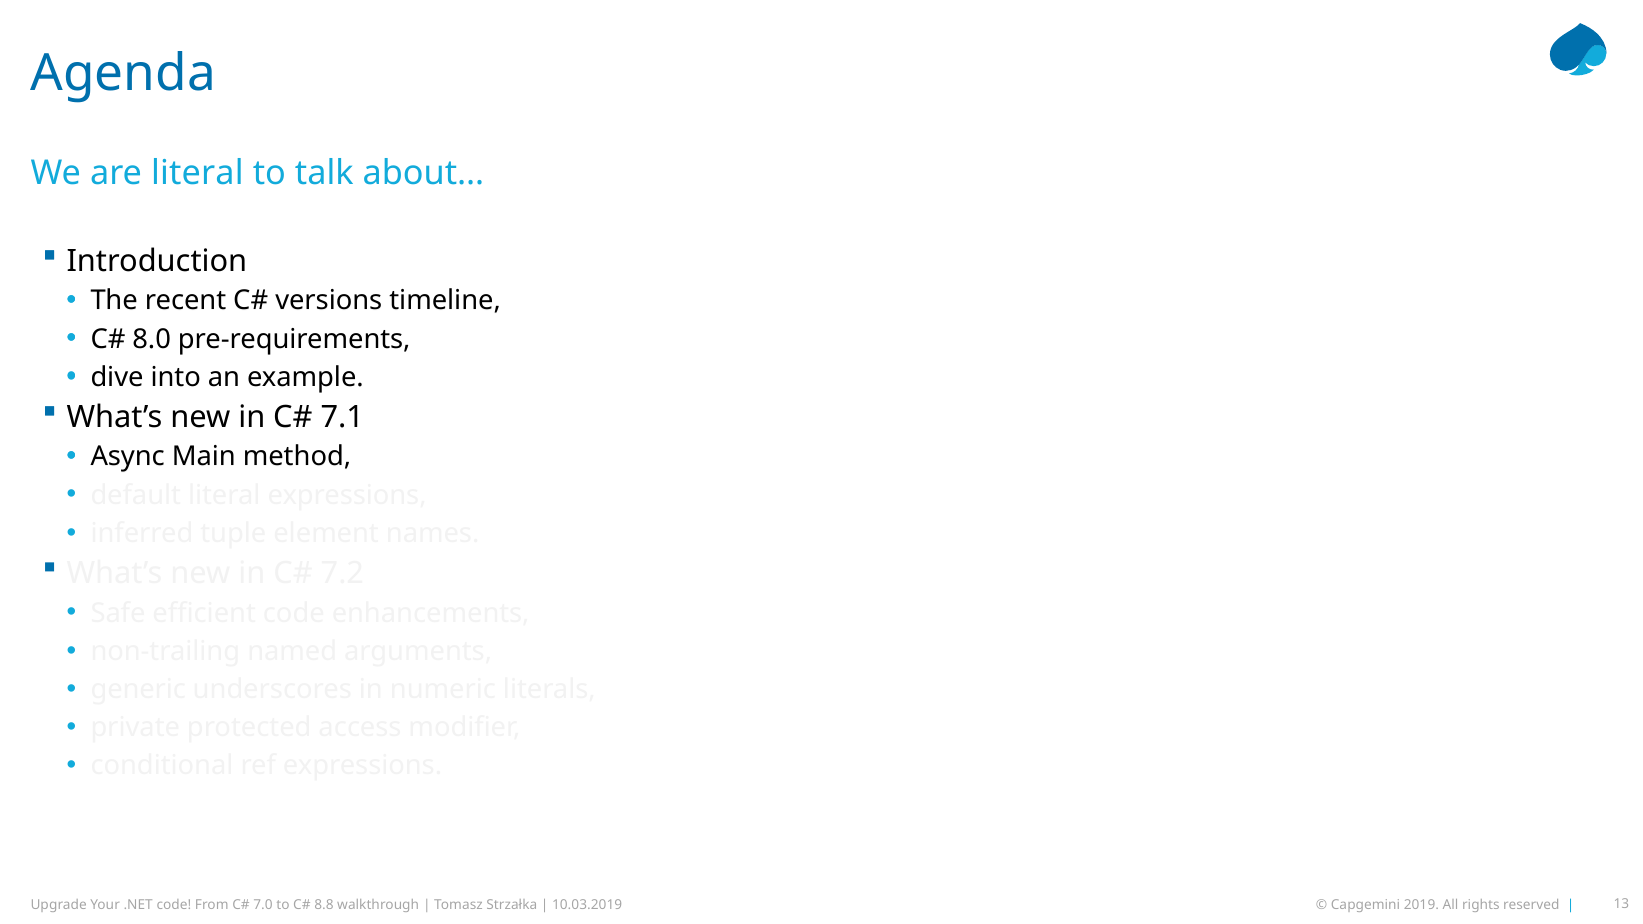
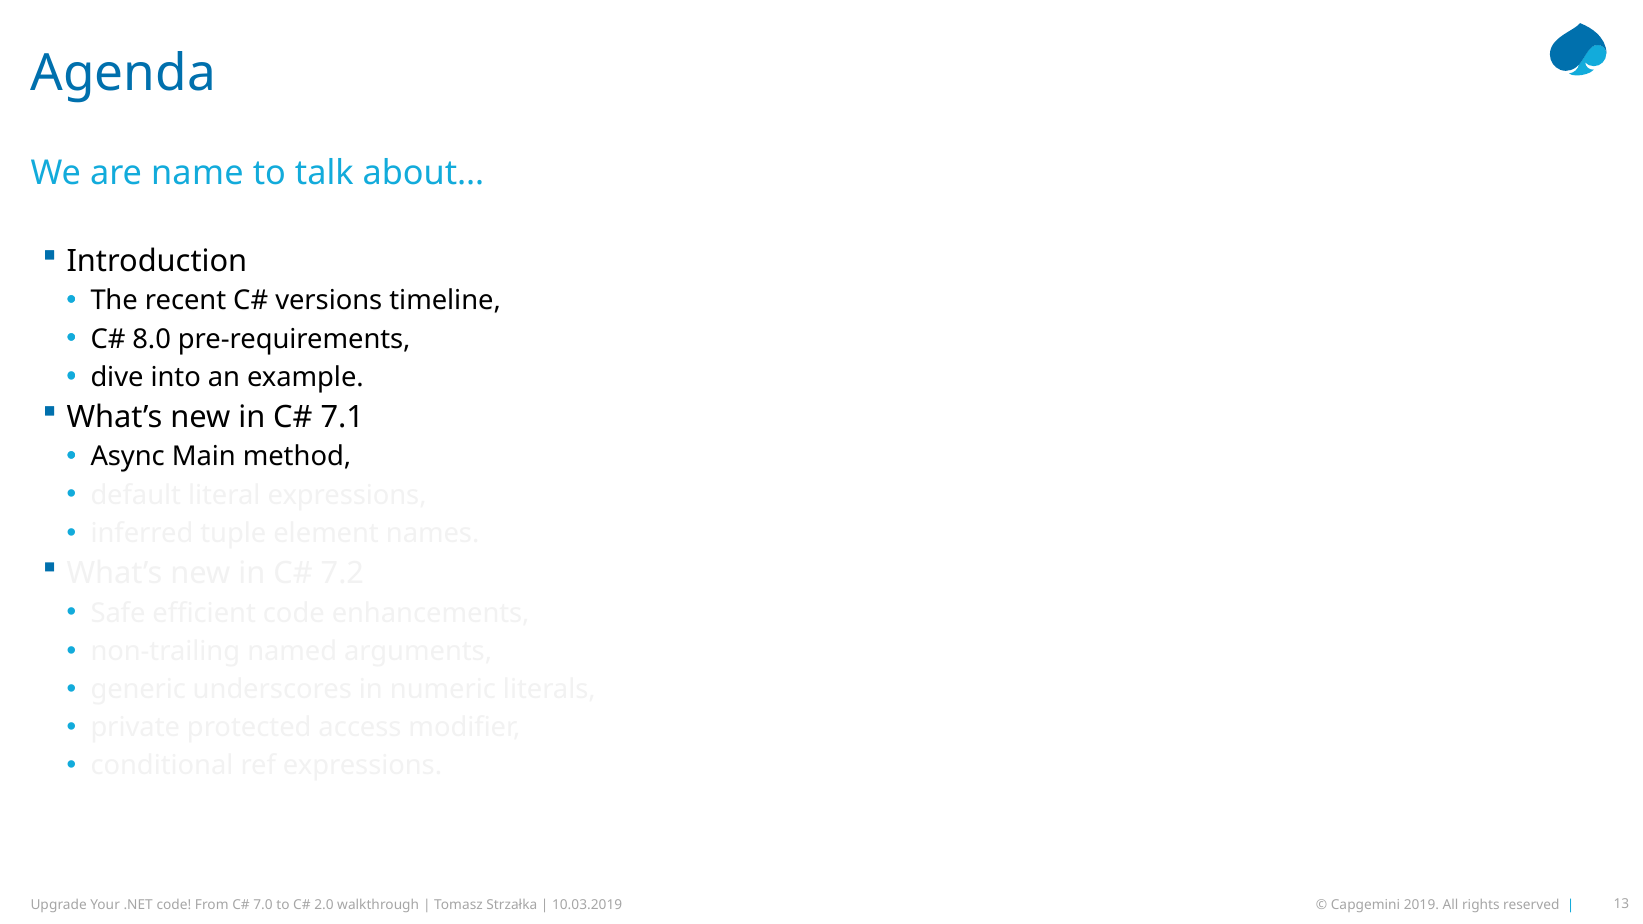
are literal: literal -> name (197, 173)
8.8: 8.8 -> 2.0 (324, 905)
